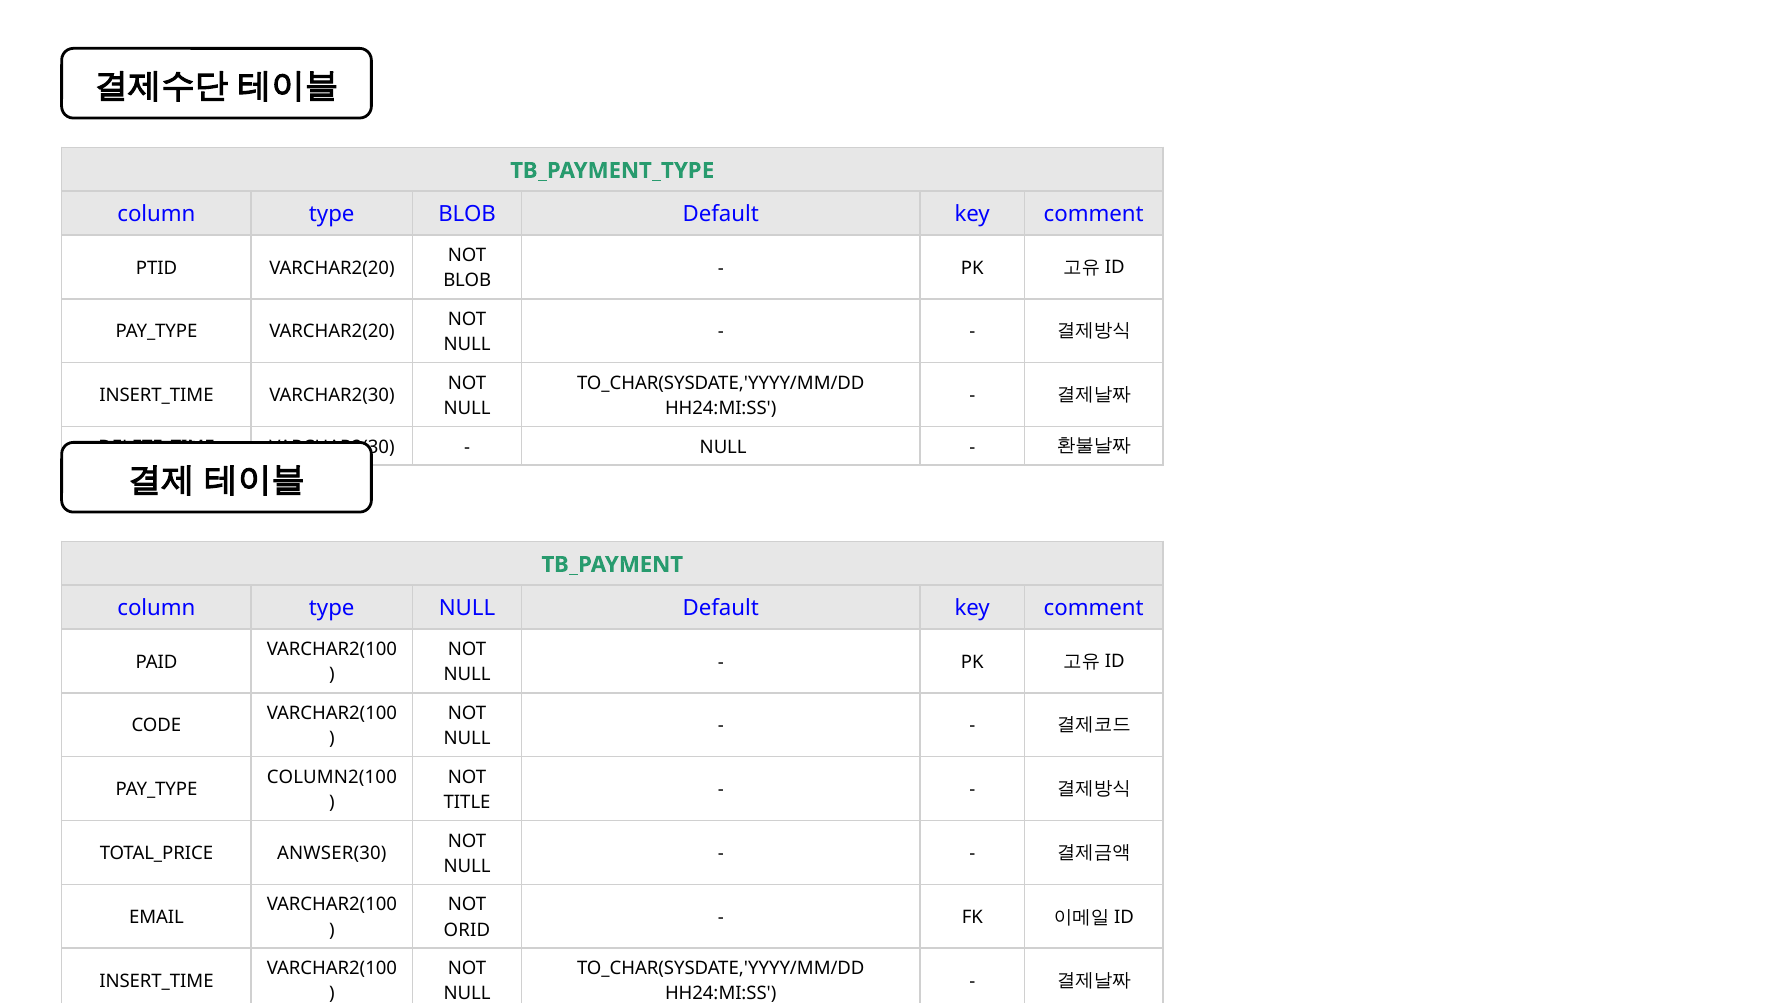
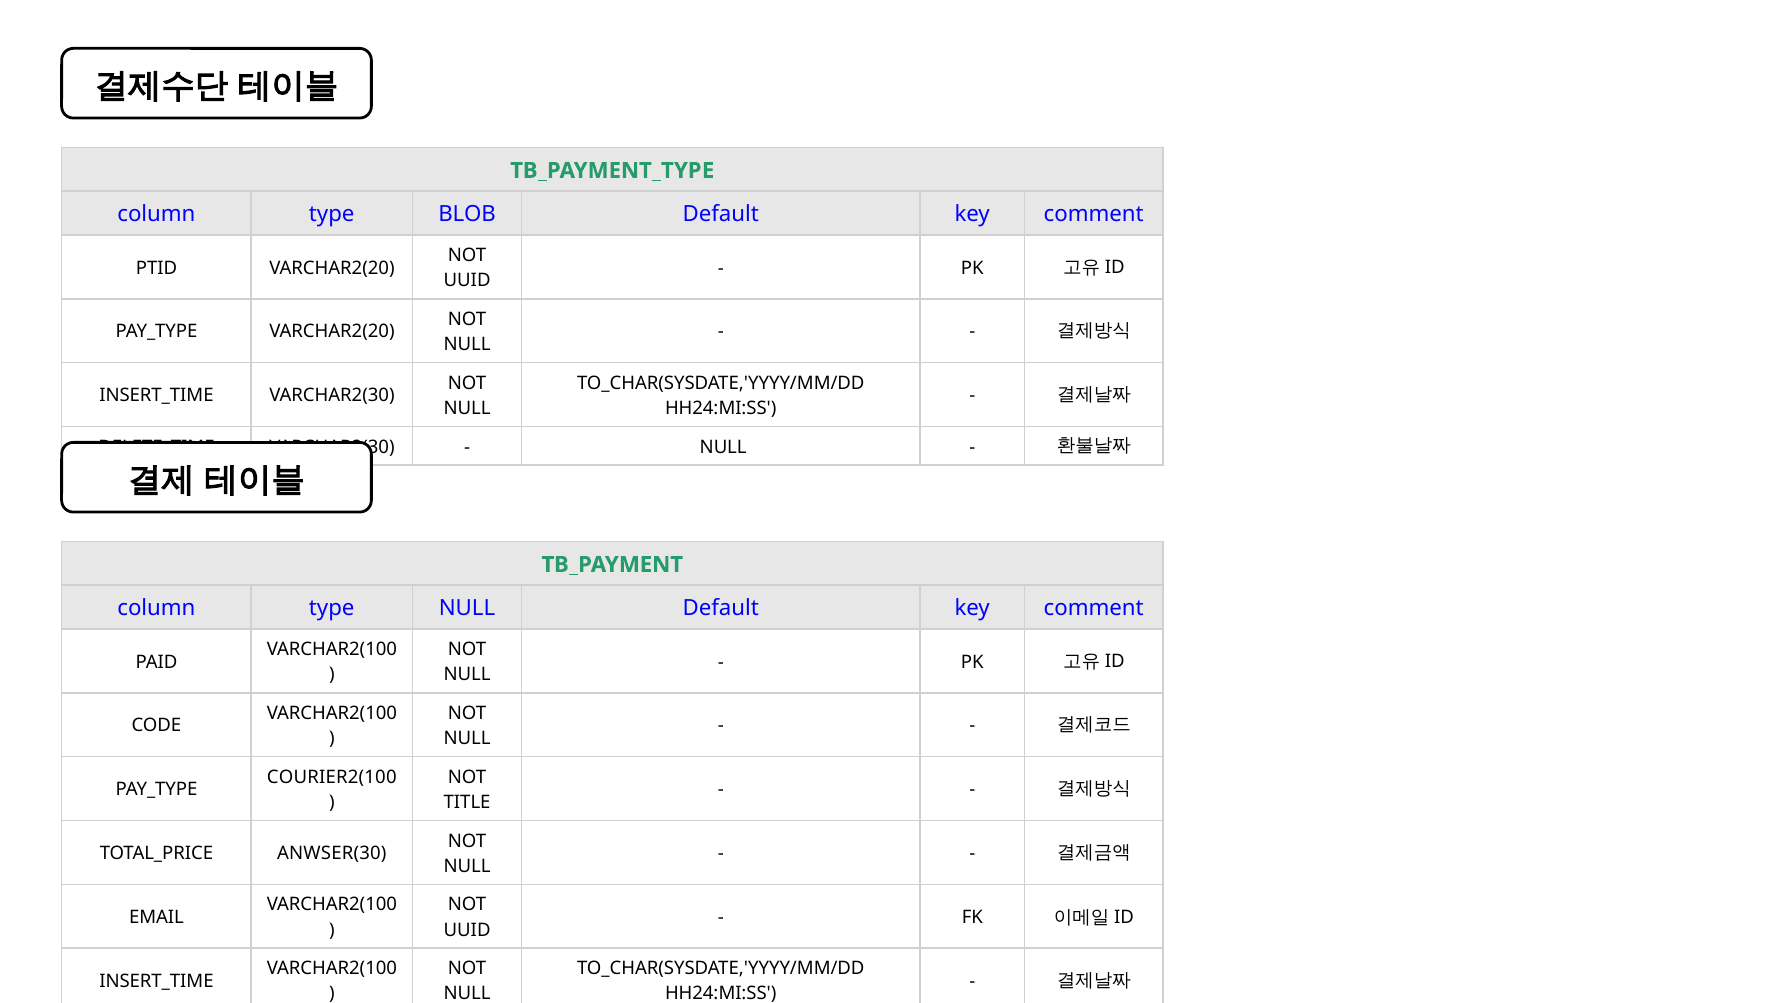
BLOB: BLOB -> UUID (467, 280)
COLUMN2(100: COLUMN2(100 -> COURIER2(100 (332, 777)
ORID: ORID -> UUID (467, 930)
